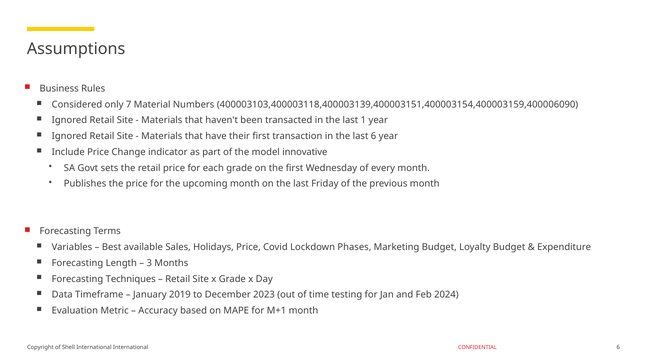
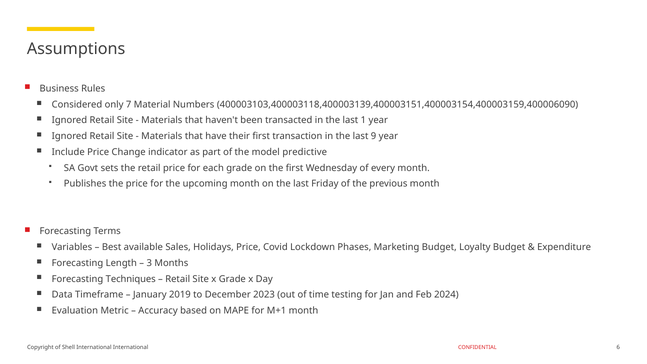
last 6: 6 -> 9 (374, 136)
innovative: innovative -> predictive (305, 152)
